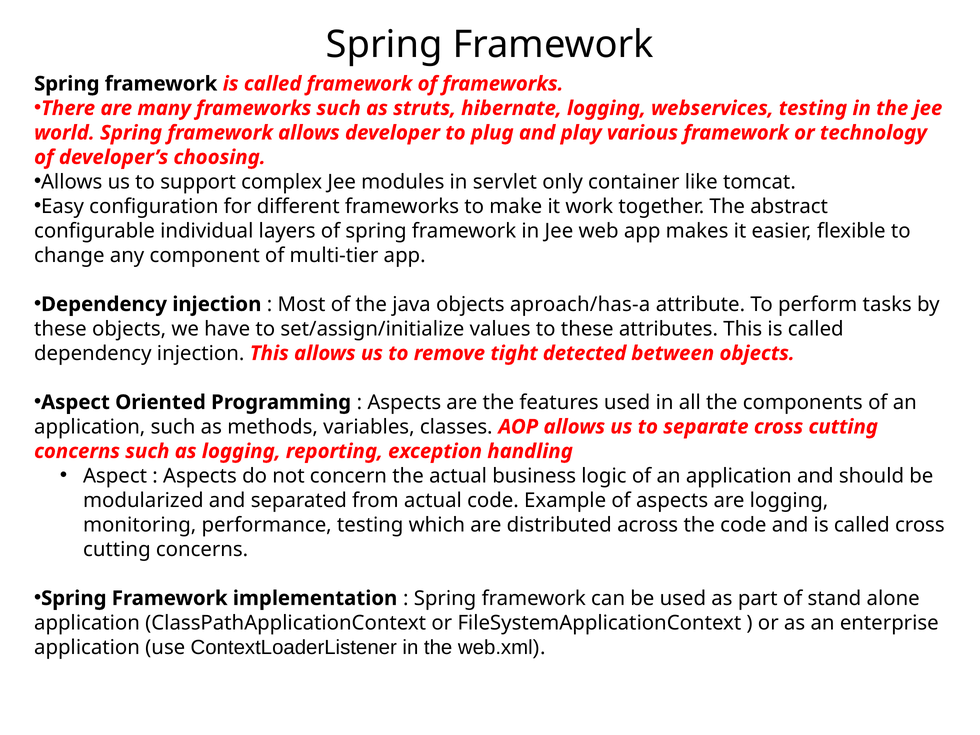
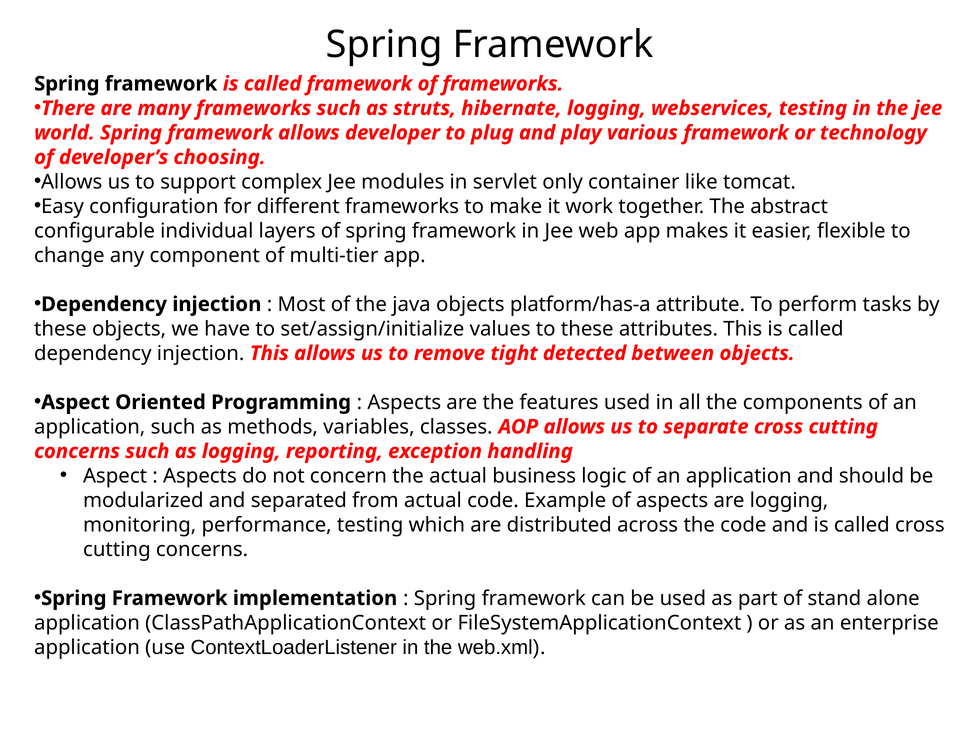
aproach/has-a: aproach/has-a -> platform/has-a (580, 304)
